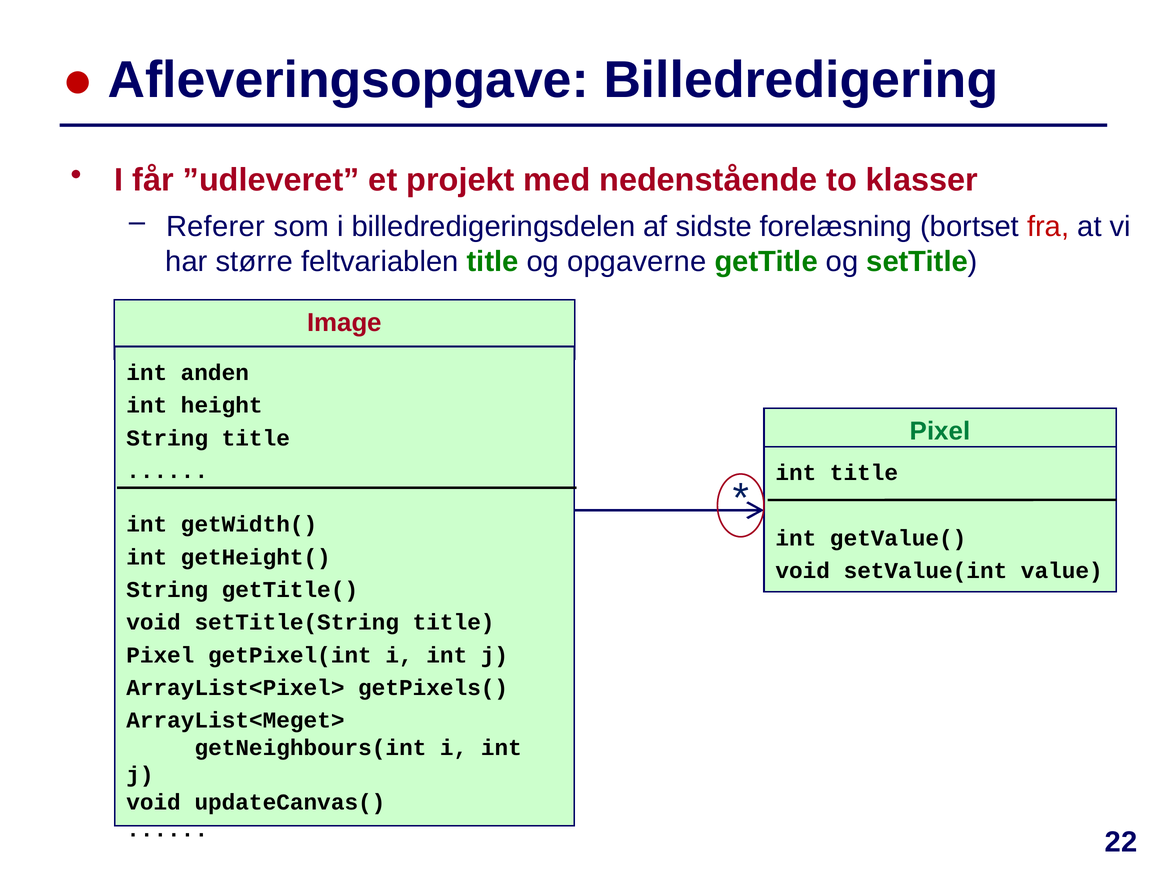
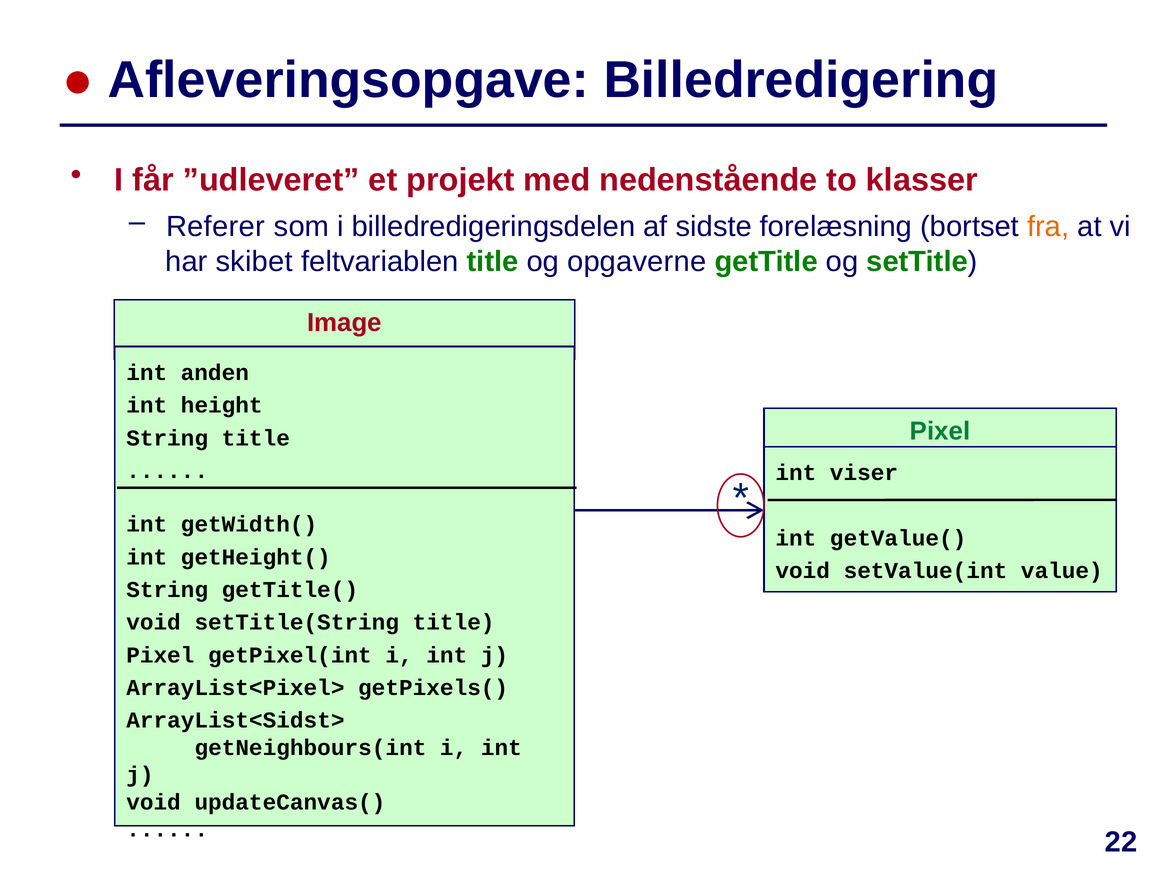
fra colour: red -> orange (1048, 227)
større: større -> skibet (254, 262)
int title: title -> viser (864, 473)
ArrayList<Meget>: ArrayList<Meget> -> ArrayList<Sidst> (235, 721)
